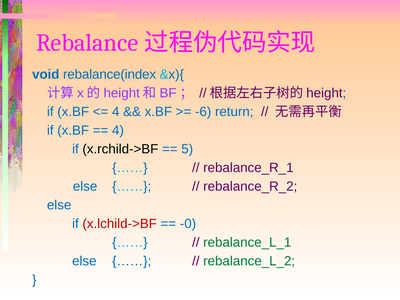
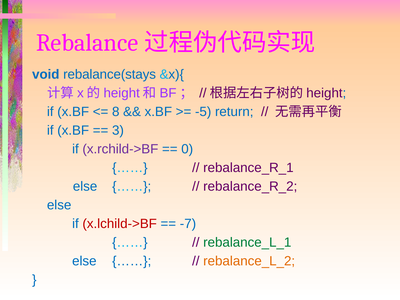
rebalance(index: rebalance(index -> rebalance(stays (110, 74)
4: 4 -> 8 (116, 112)
-6: -6 -> -5 (203, 112)
4: 4 -> 3 (118, 130)
x.rchild->BF colour: black -> purple (120, 149)
5: 5 -> 0 (187, 149)
-0: -0 -> -7 (188, 224)
rebalance_L_2 colour: green -> orange (249, 261)
